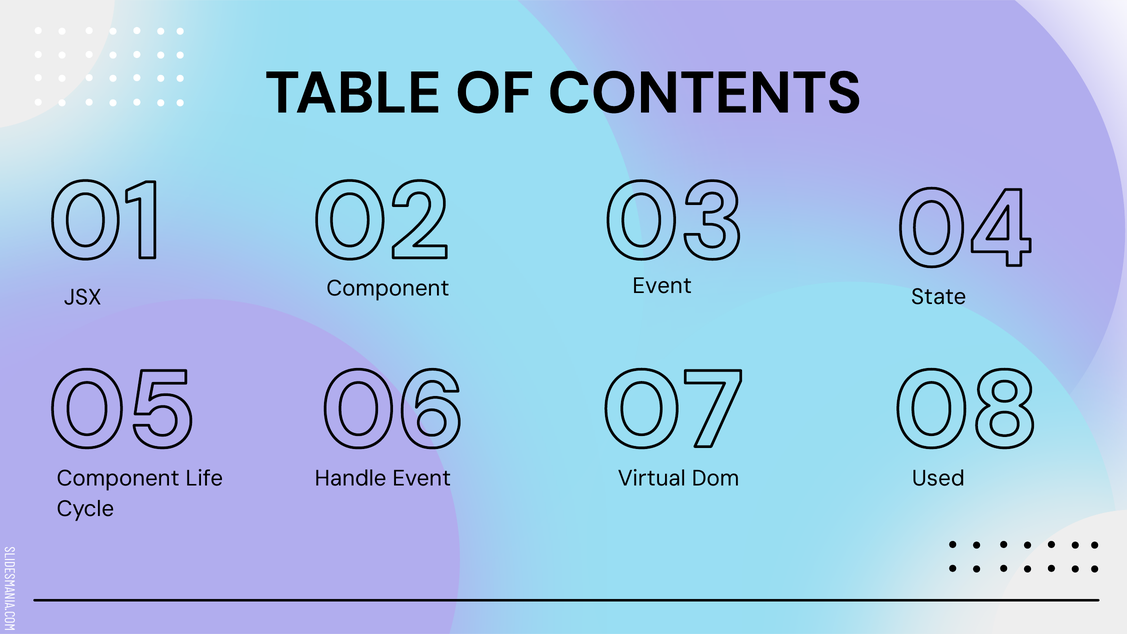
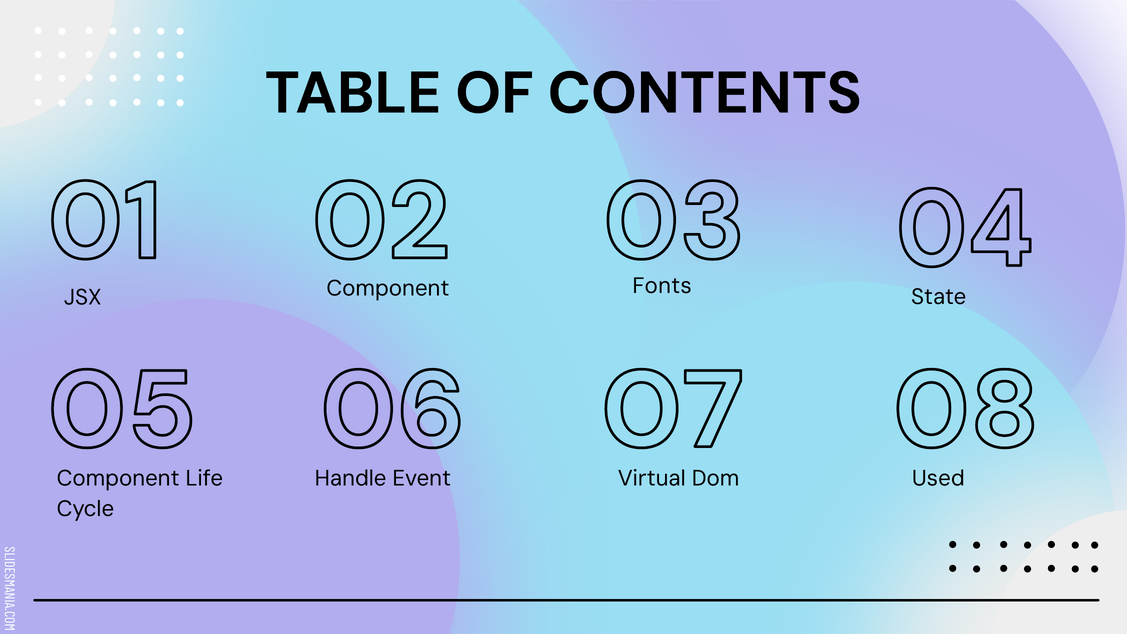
Event: Event -> Fonts (662, 286)
